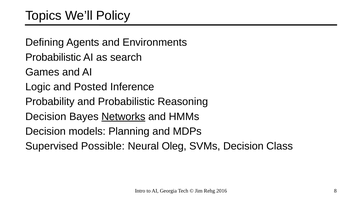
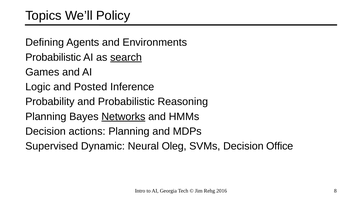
search underline: none -> present (126, 57)
Decision: Decision -> Planning (46, 116)
models: models -> actions (87, 131)
Possible: Possible -> Dynamic (103, 146)
Class: Class -> Office (280, 146)
